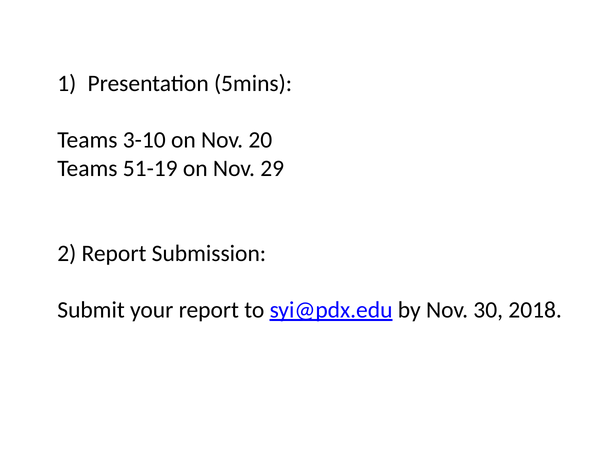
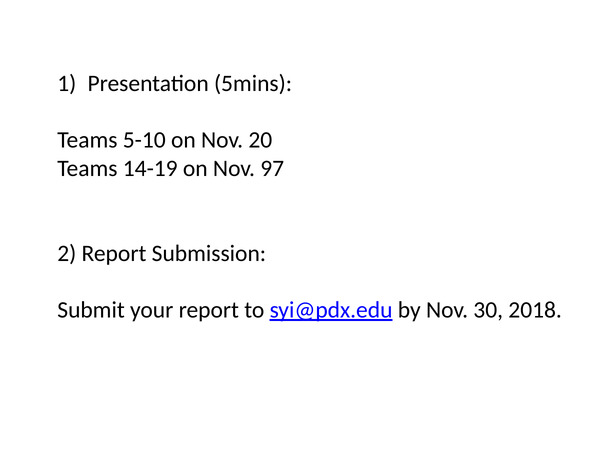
3-10: 3-10 -> 5-10 (144, 140)
51-19: 51-19 -> 14-19 (150, 168)
29: 29 -> 97 (272, 168)
